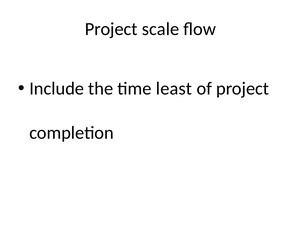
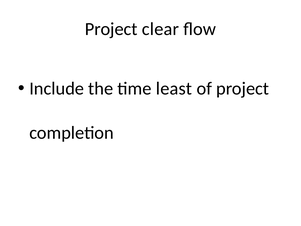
scale: scale -> clear (160, 29)
